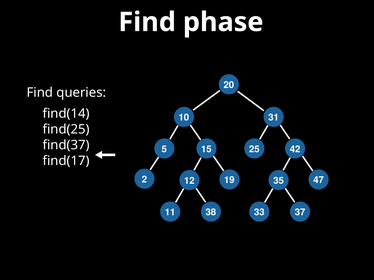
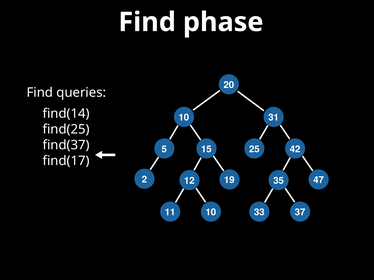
11 38: 38 -> 10 (211, 213)
